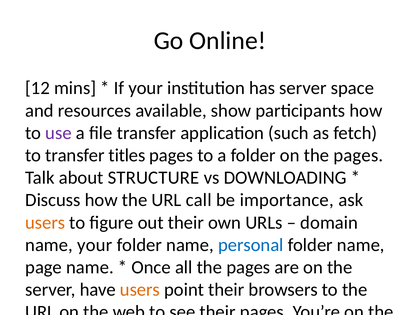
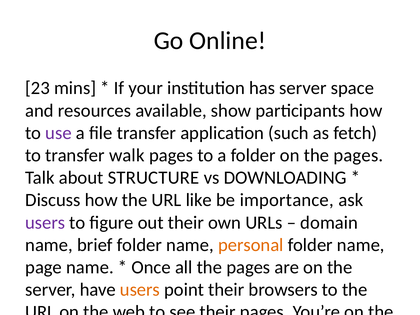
12: 12 -> 23 (38, 88)
titles: titles -> walk (127, 155)
call: call -> like (199, 200)
users colour: orange -> purple (45, 223)
name your: your -> brief (95, 245)
personal colour: blue -> orange (251, 245)
